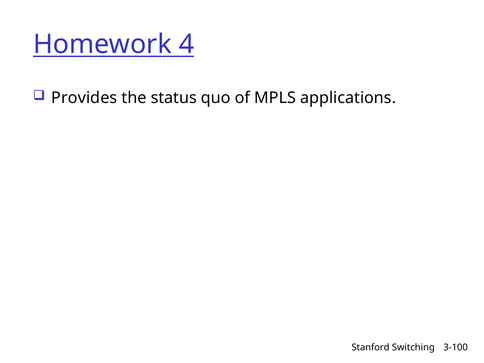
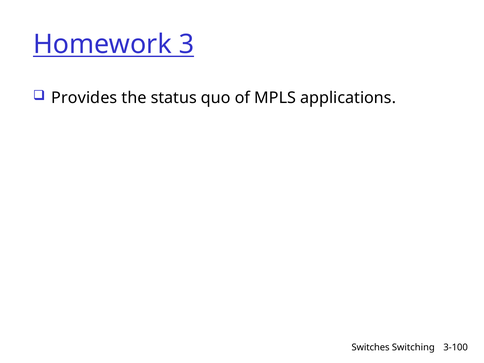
4: 4 -> 3 (186, 44)
Stanford: Stanford -> Switches (371, 348)
